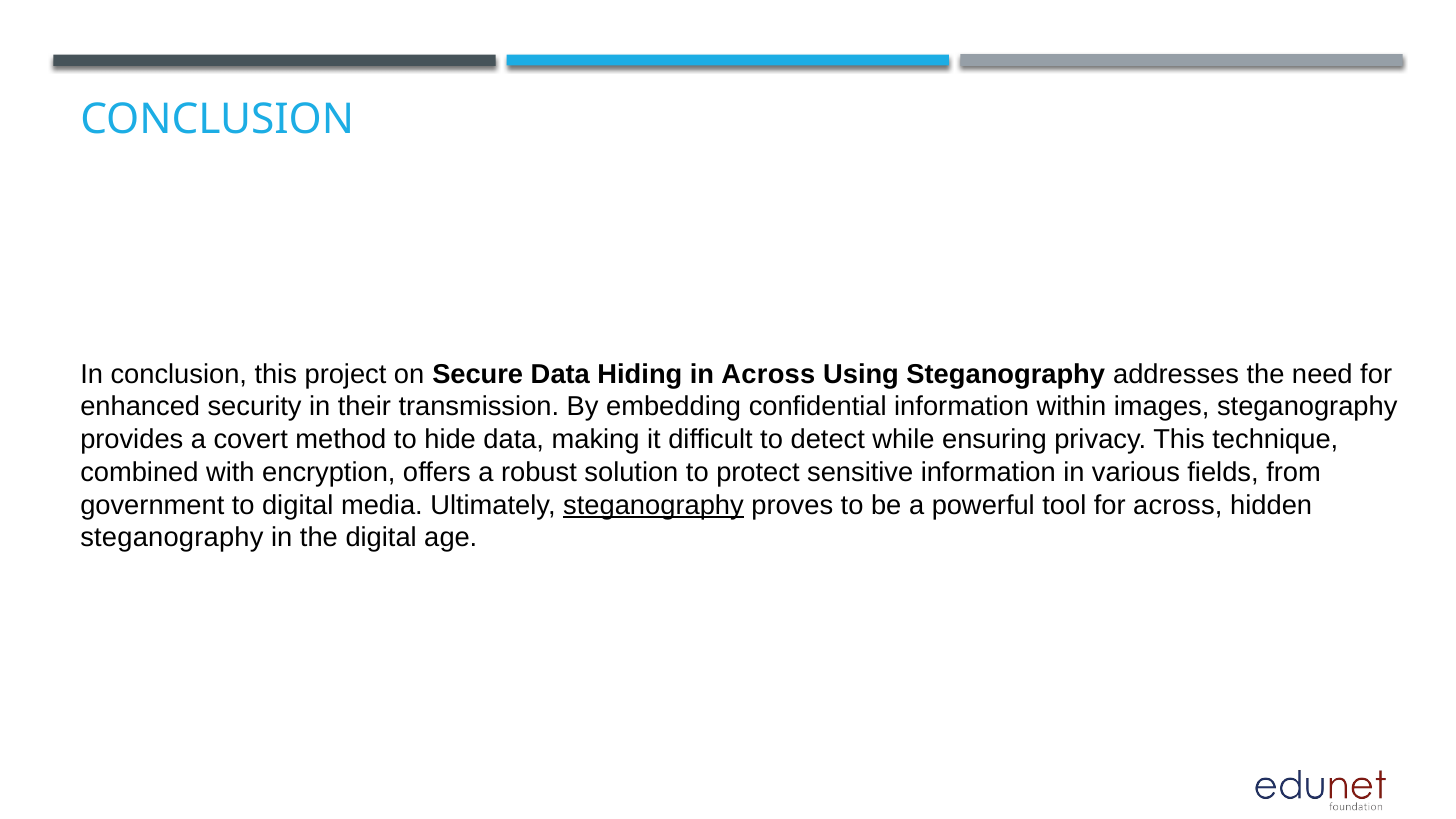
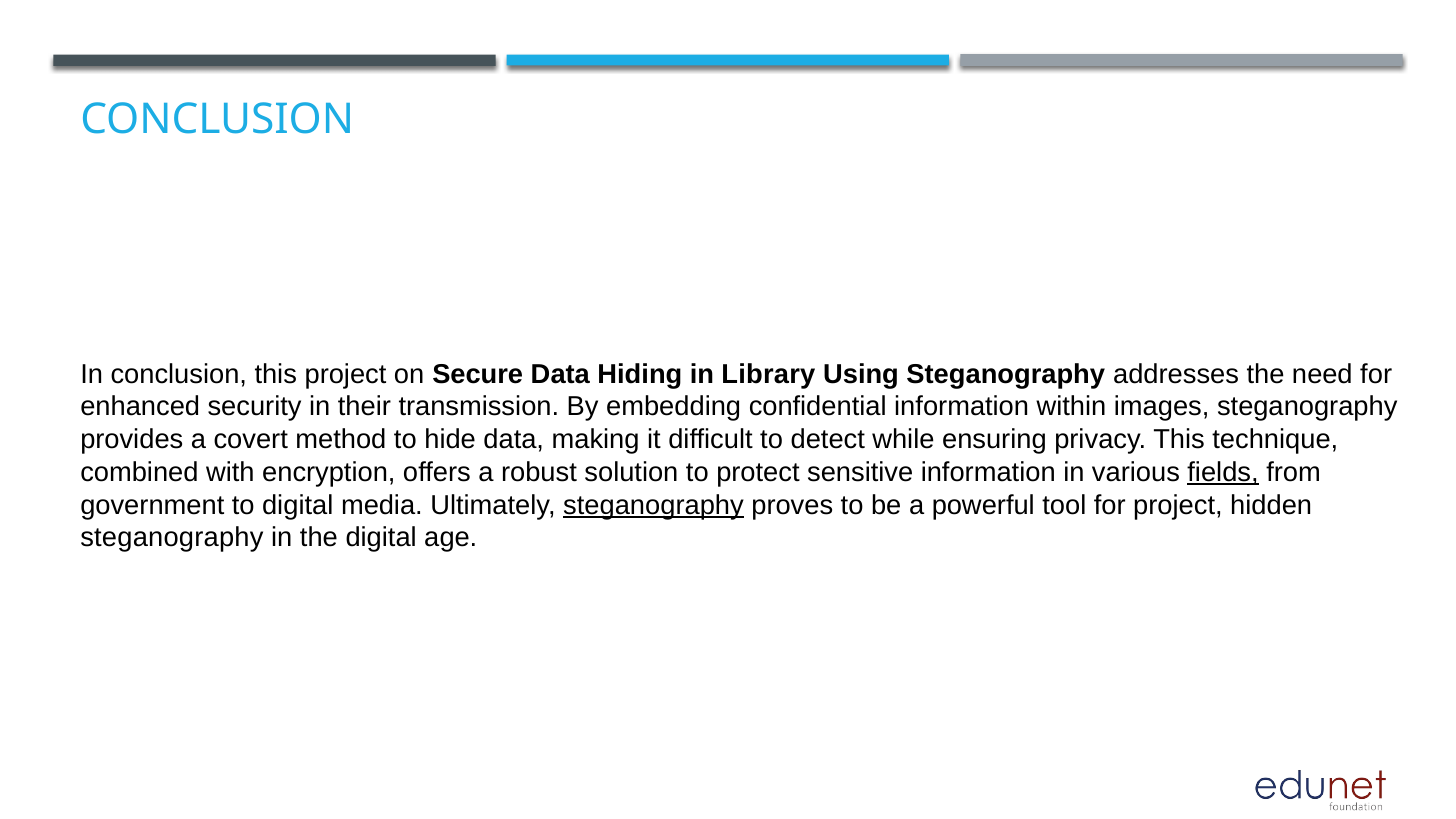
in Across: Across -> Library (768, 374)
fields underline: none -> present (1223, 472)
for across: across -> project (1178, 505)
